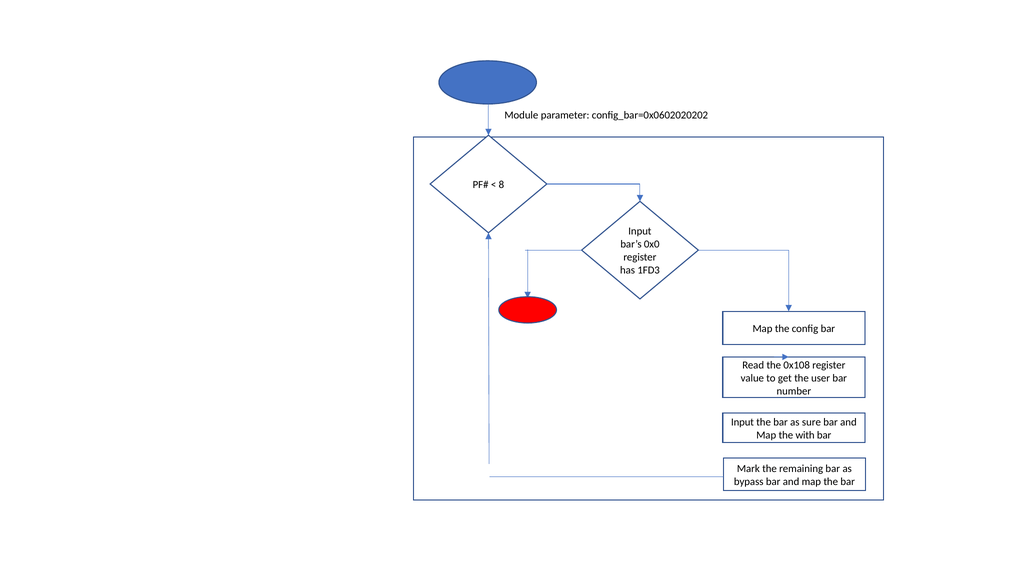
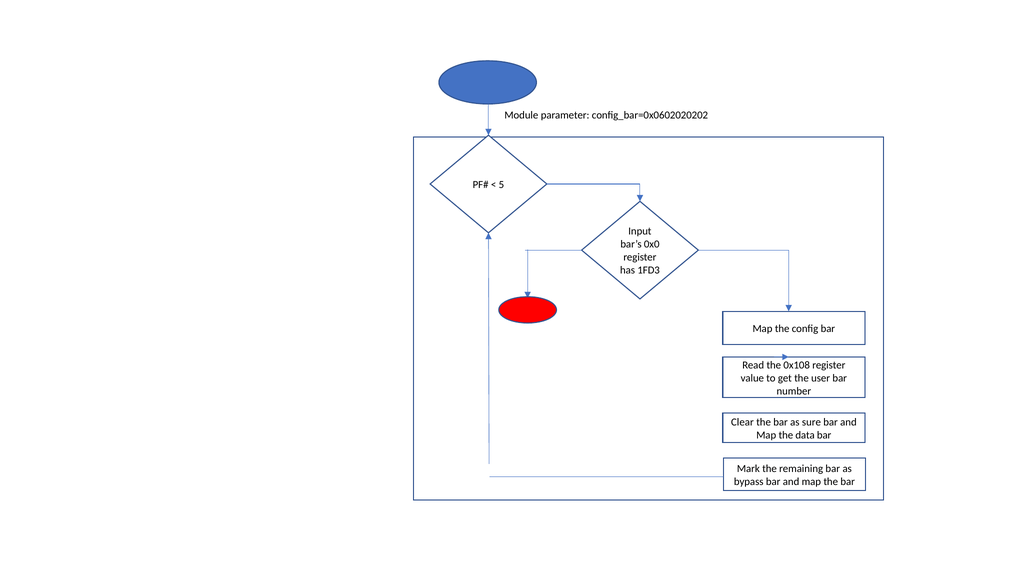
8: 8 -> 5 (501, 185)
Input: Input -> Clear (742, 422)
with: with -> data (805, 435)
